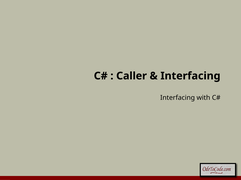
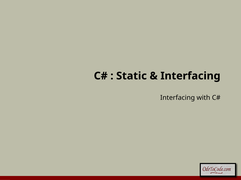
Caller: Caller -> Static (131, 76)
